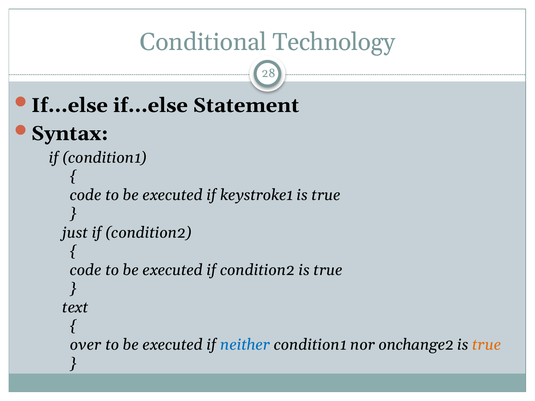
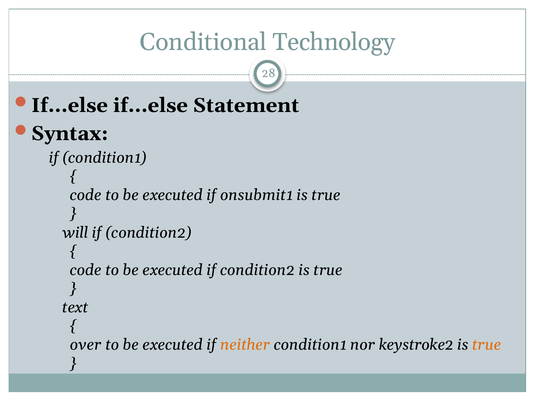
keystroke1: keystroke1 -> onsubmit1 (256, 195)
just: just -> will (75, 233)
neither colour: blue -> orange (245, 345)
onchange2: onchange2 -> keystroke2 (416, 345)
